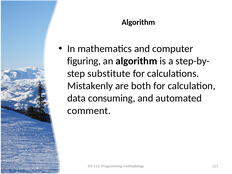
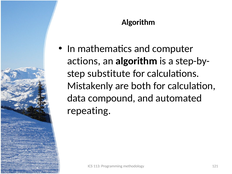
figuring: figuring -> actions (84, 61)
consuming: consuming -> compound (112, 98)
comment: comment -> repeating (89, 111)
